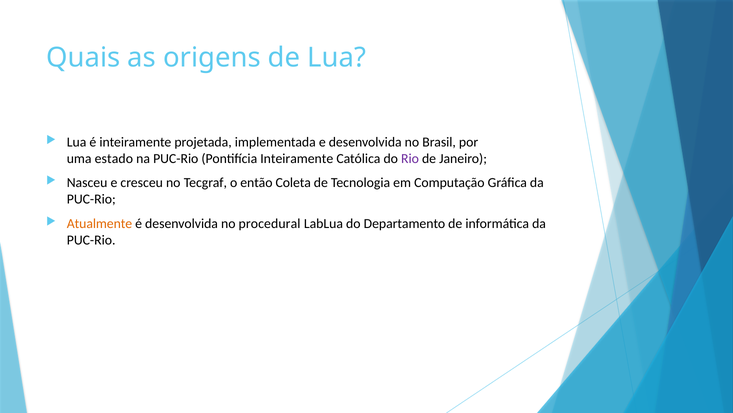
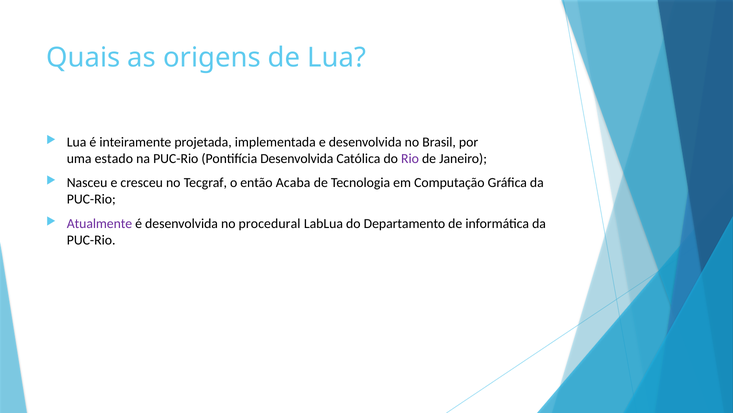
Pontifícia Inteiramente: Inteiramente -> Desenvolvida (297, 158)
Coleta: Coleta -> Acaba (293, 182)
Atualmente colour: orange -> purple (99, 223)
